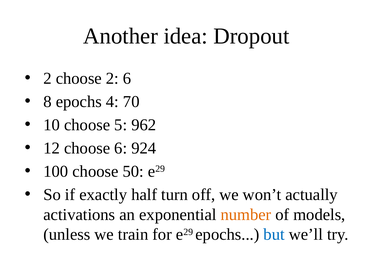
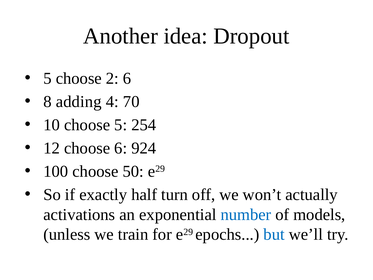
2: 2 -> 5 (48, 78)
8 epochs: epochs -> adding (79, 101)
962: 962 -> 254 (144, 125)
number colour: orange -> blue (246, 214)
